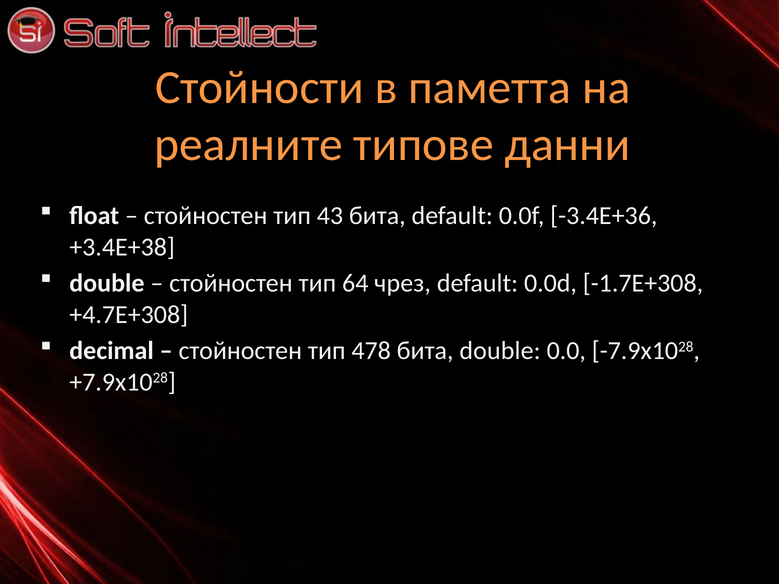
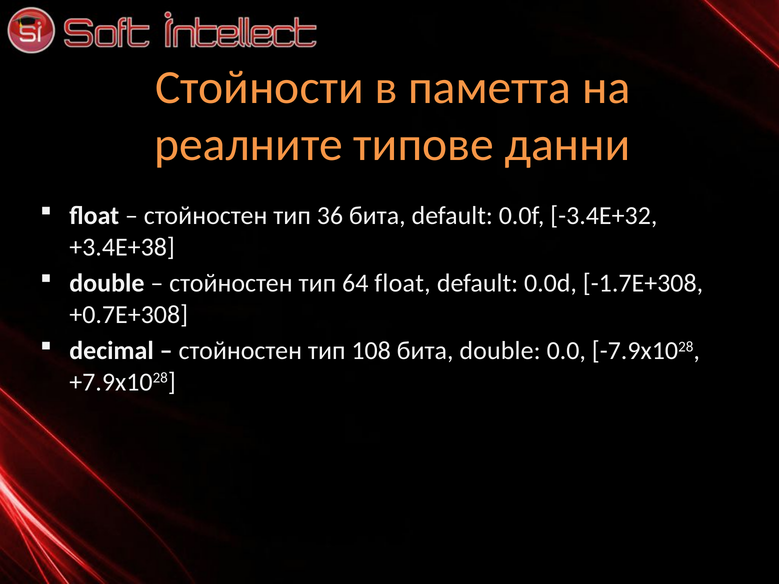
43: 43 -> 36 (330, 216)
-3.4E+36: -3.4E+36 -> -3.4E+32 (604, 216)
64 чрез: чрез -> float (402, 283)
+4.7E+308: +4.7E+308 -> +0.7E+308 (129, 315)
478: 478 -> 108 (371, 351)
